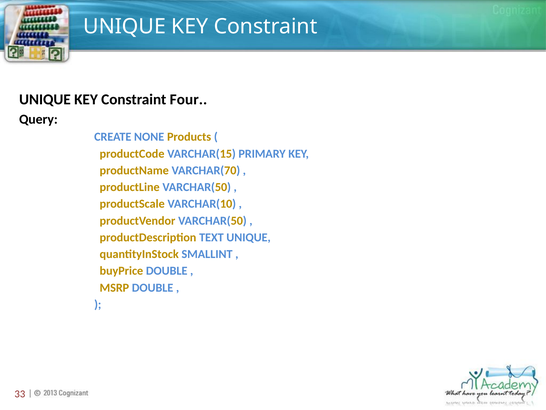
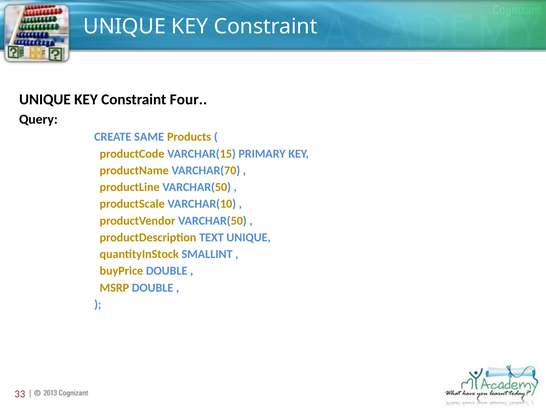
NONE: NONE -> SAME (149, 137)
